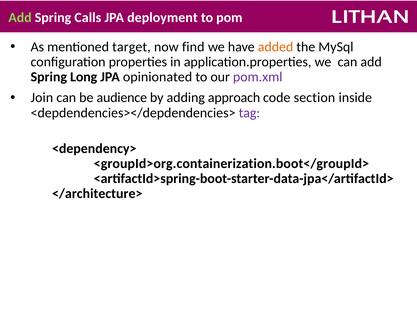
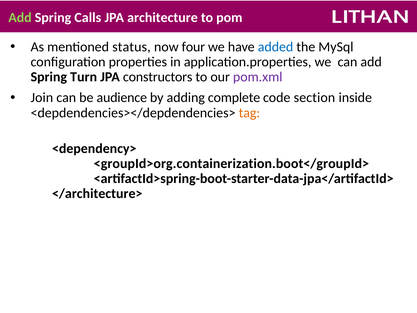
deployment: deployment -> architecture (162, 18)
target: target -> status (131, 47)
find: find -> four (193, 47)
added colour: orange -> blue (276, 47)
Long: Long -> Turn (84, 77)
opinionated: opinionated -> constructors (158, 77)
approach: approach -> complete (234, 98)
tag colour: purple -> orange (249, 113)
